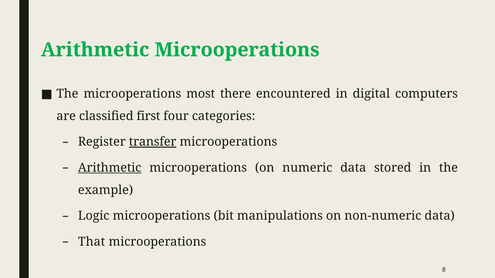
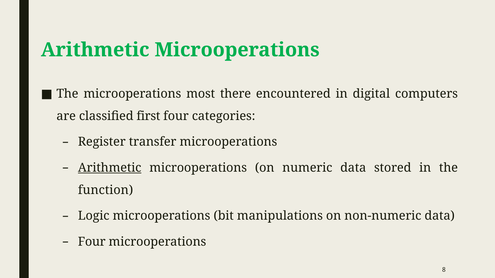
transfer underline: present -> none (153, 142)
example: example -> function (106, 190)
That: That -> Four (92, 242)
